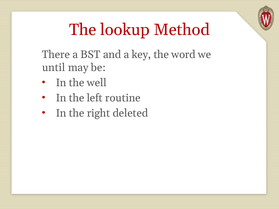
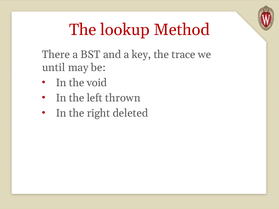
word: word -> trace (183, 55)
well: well -> void (97, 83)
routine: routine -> thrown (123, 98)
